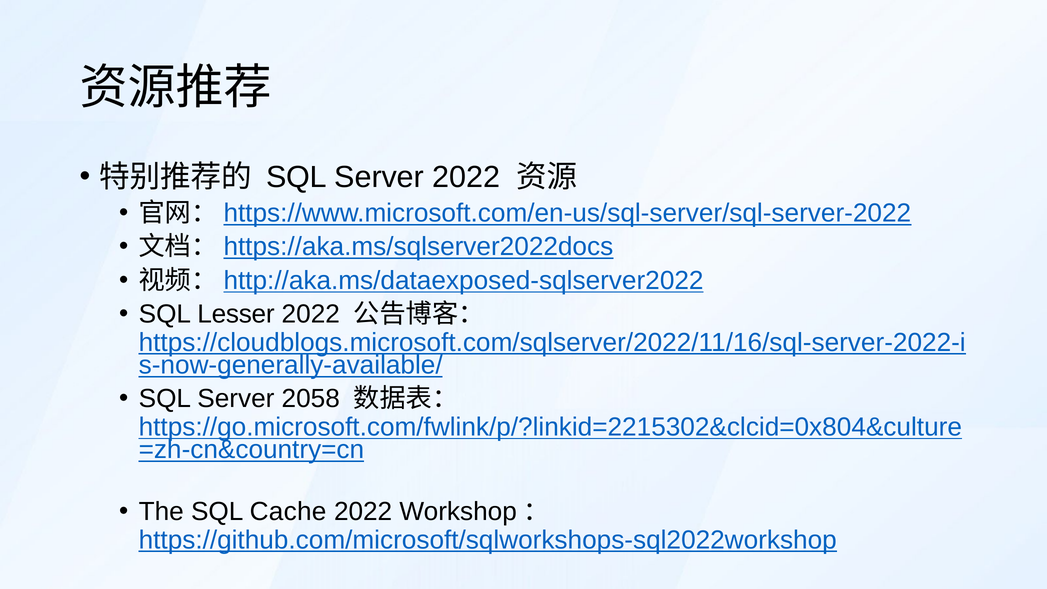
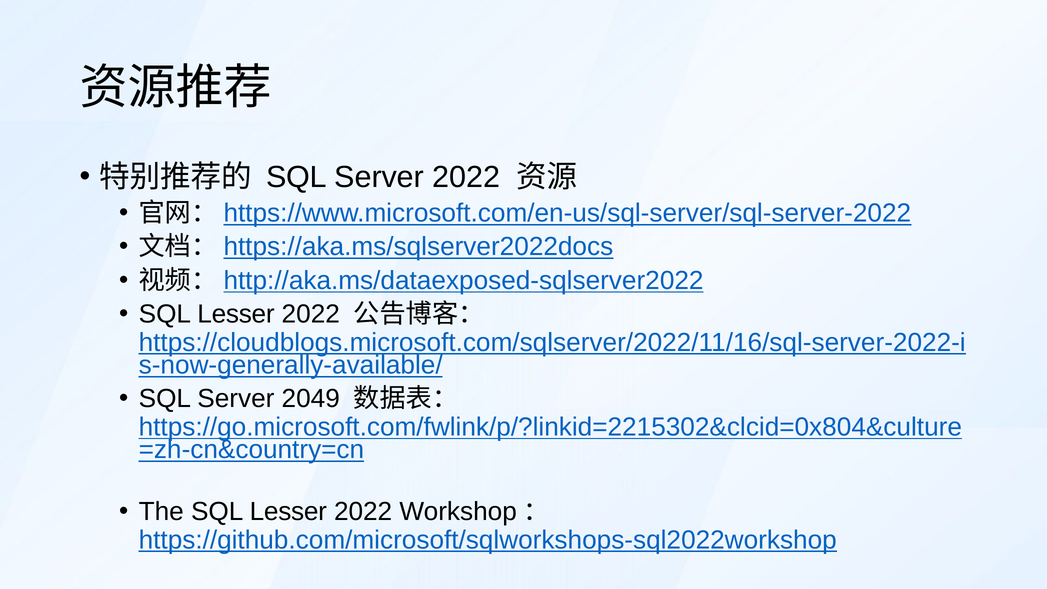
2058: 2058 -> 2049 (311, 399)
The SQL Cache: Cache -> Lesser (288, 512)
